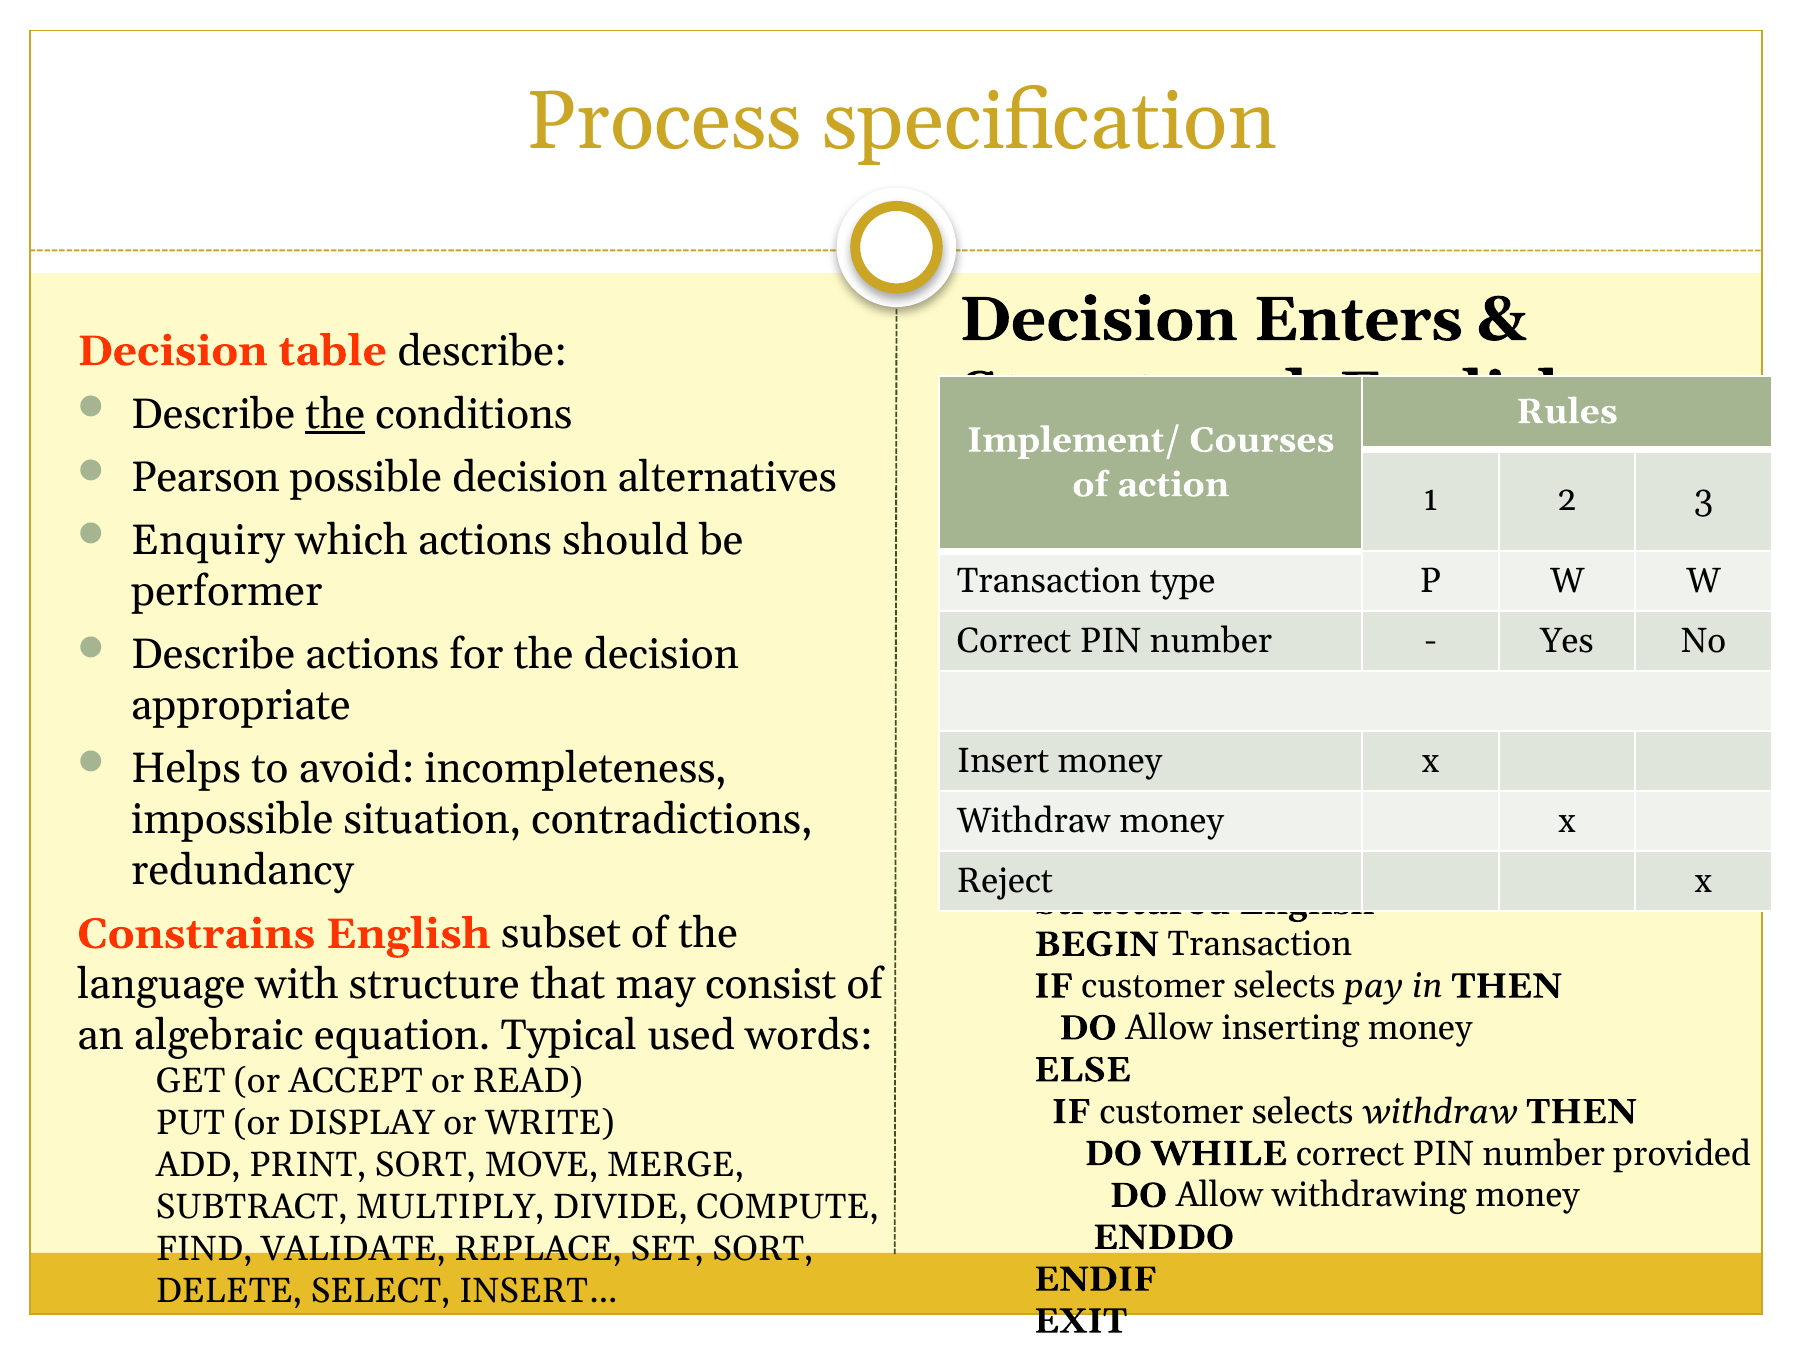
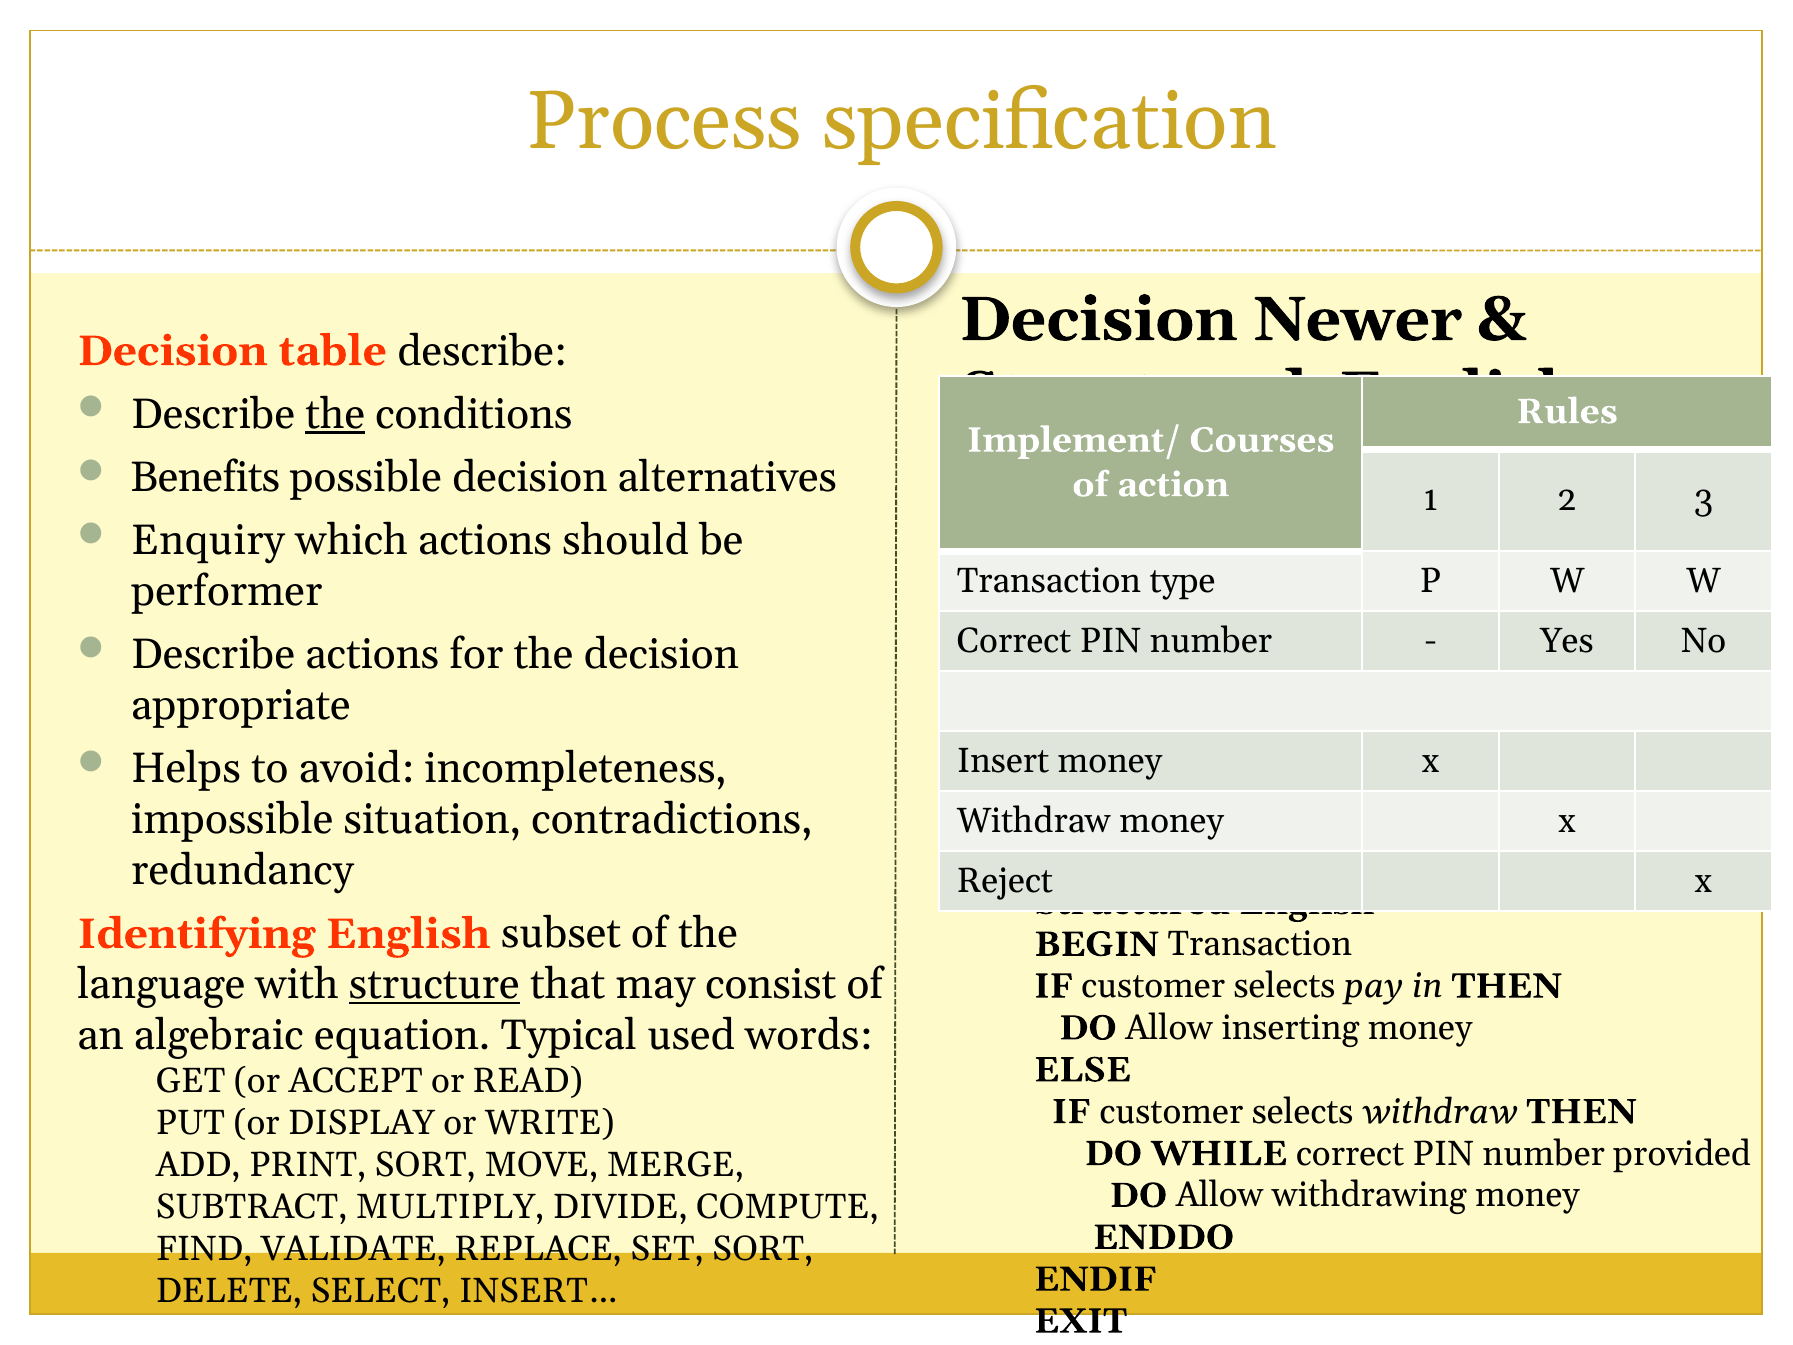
Enters: Enters -> Newer (1358, 319)
Pearson: Pearson -> Benefits (205, 477)
Constrains: Constrains -> Identifying (196, 934)
structure underline: none -> present (434, 985)
